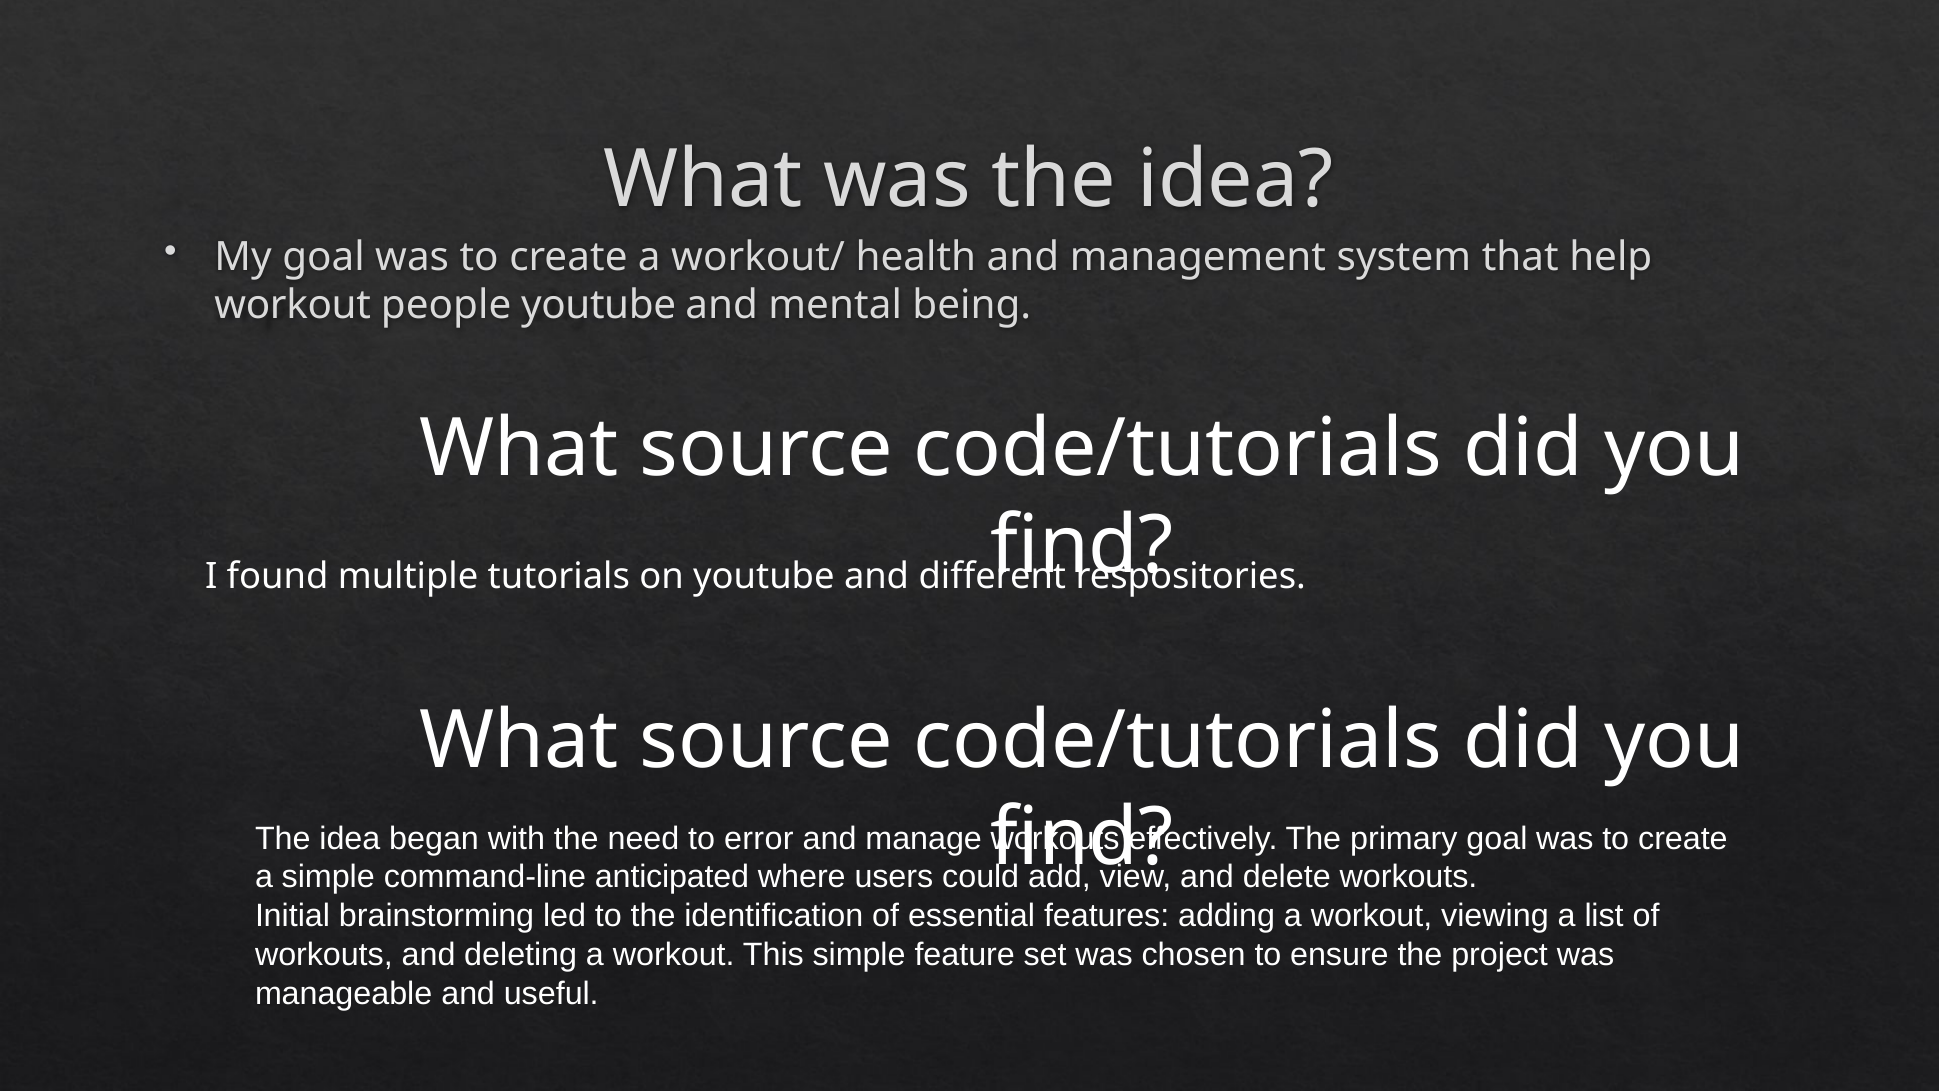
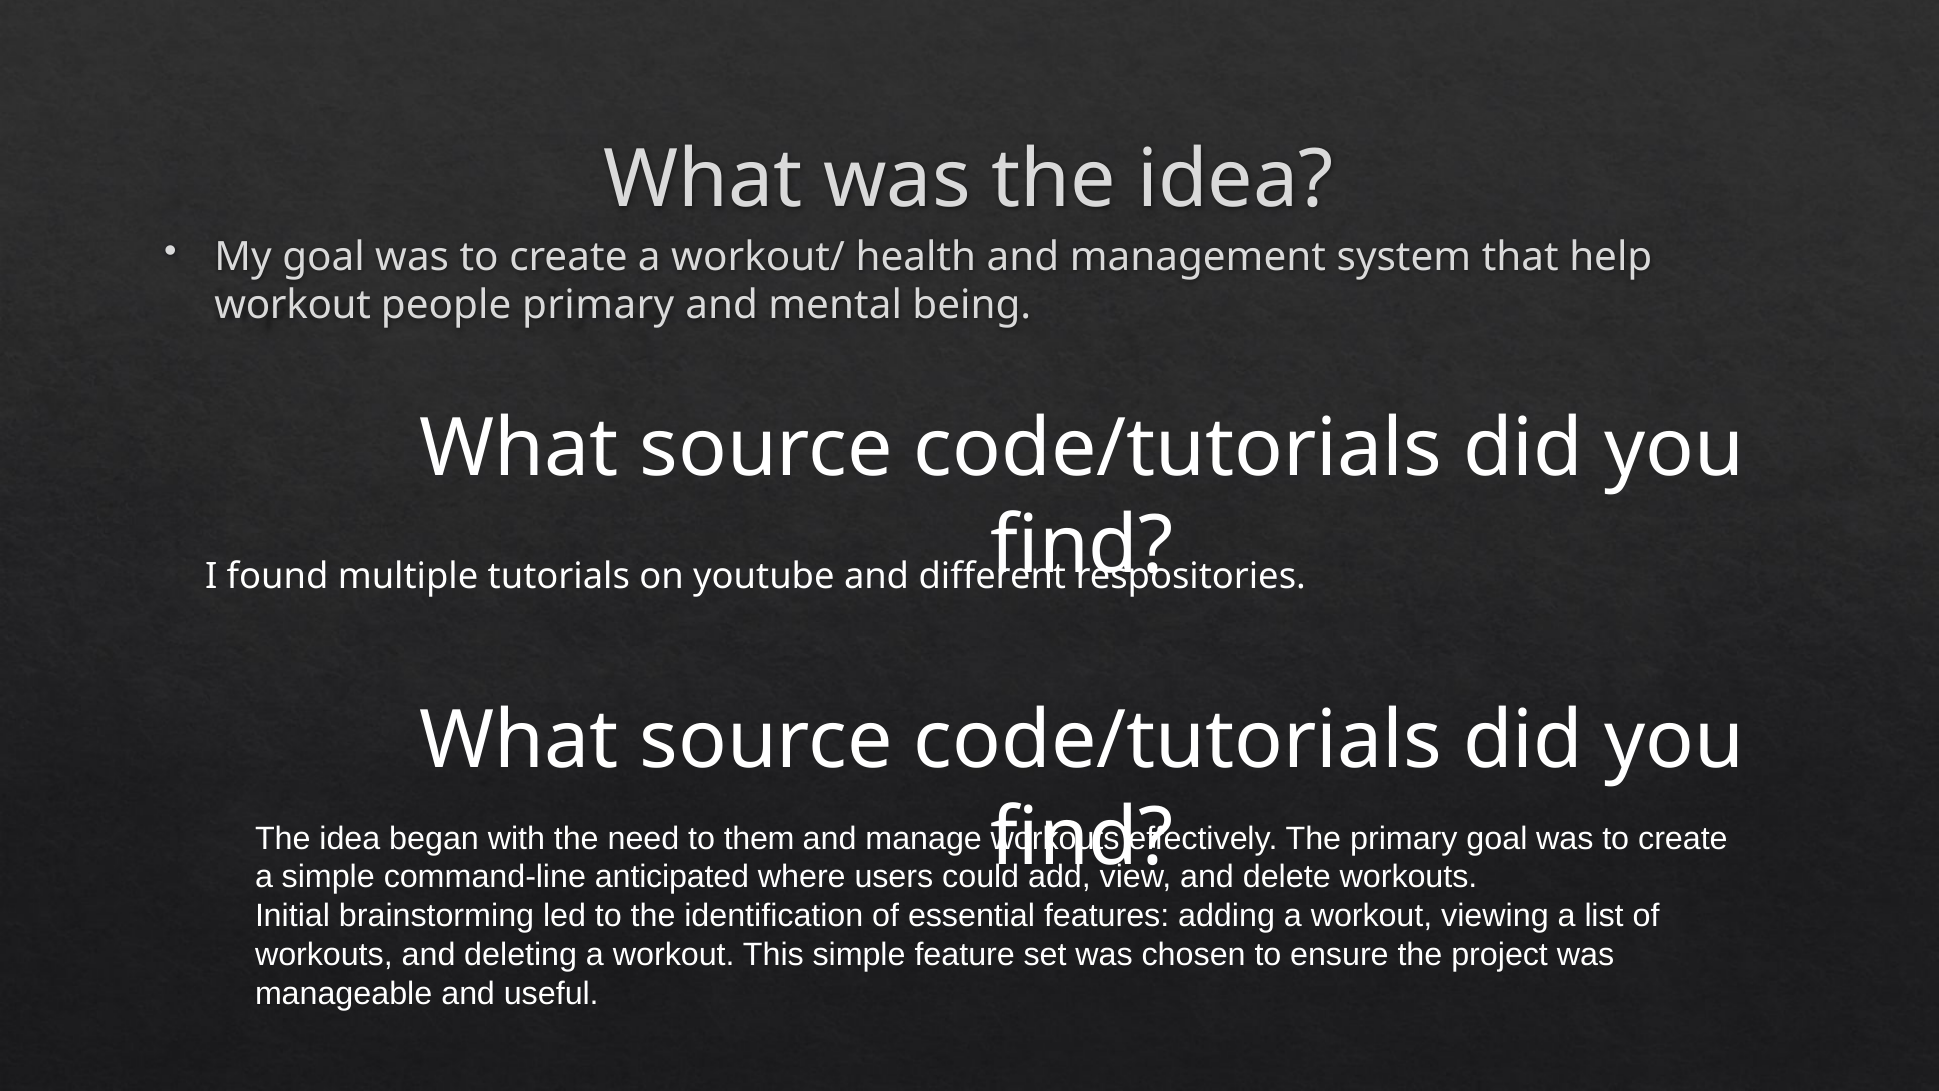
people youtube: youtube -> primary (598, 305)
error: error -> them (759, 838)
